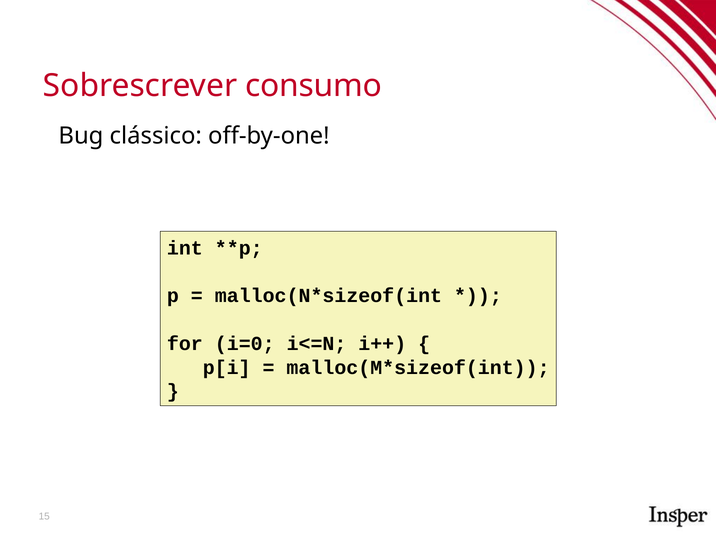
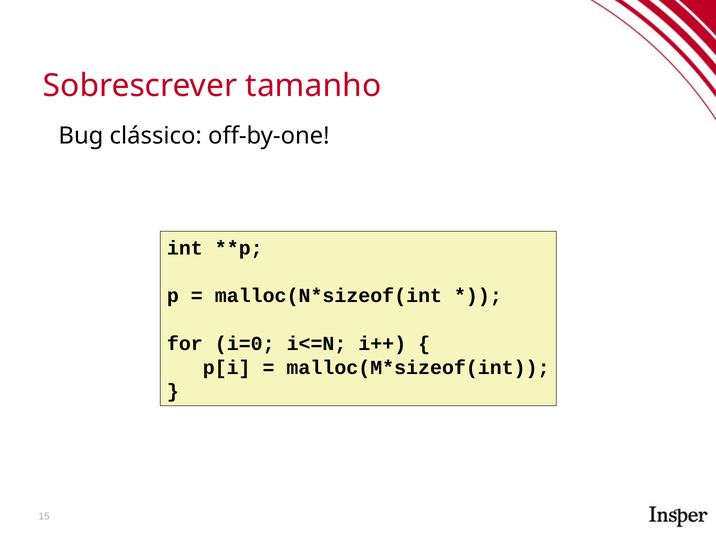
consumo: consumo -> tamanho (313, 86)
